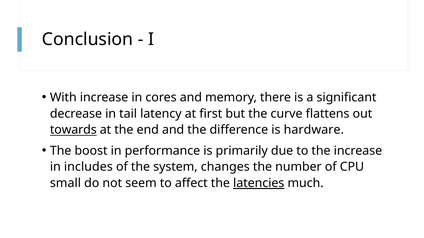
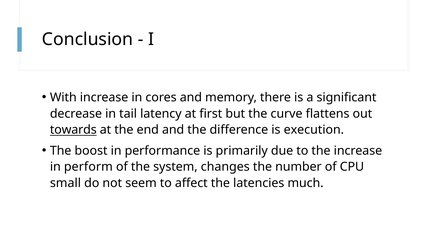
hardware: hardware -> execution (314, 130)
includes: includes -> perform (88, 167)
latencies underline: present -> none (259, 184)
